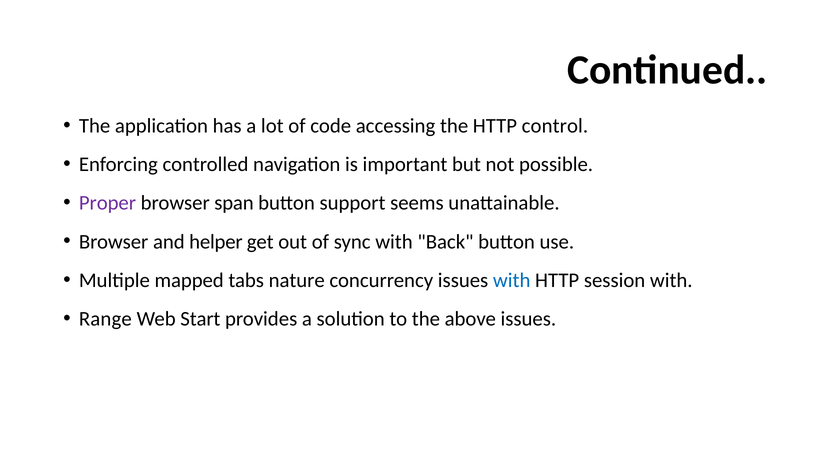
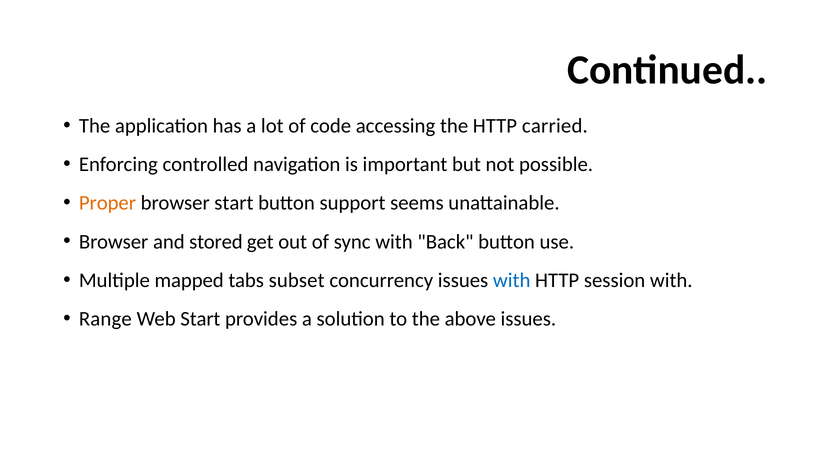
control: control -> carried (555, 126)
Proper colour: purple -> orange (107, 203)
browser span: span -> start (234, 203)
helper: helper -> stored (216, 241)
nature: nature -> subset (297, 280)
